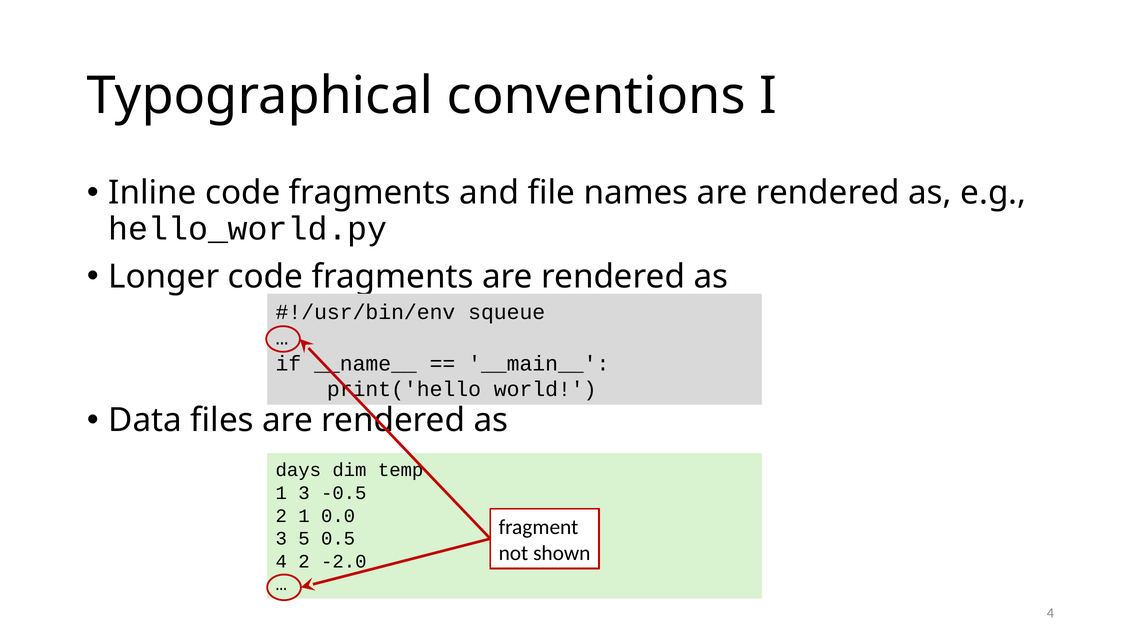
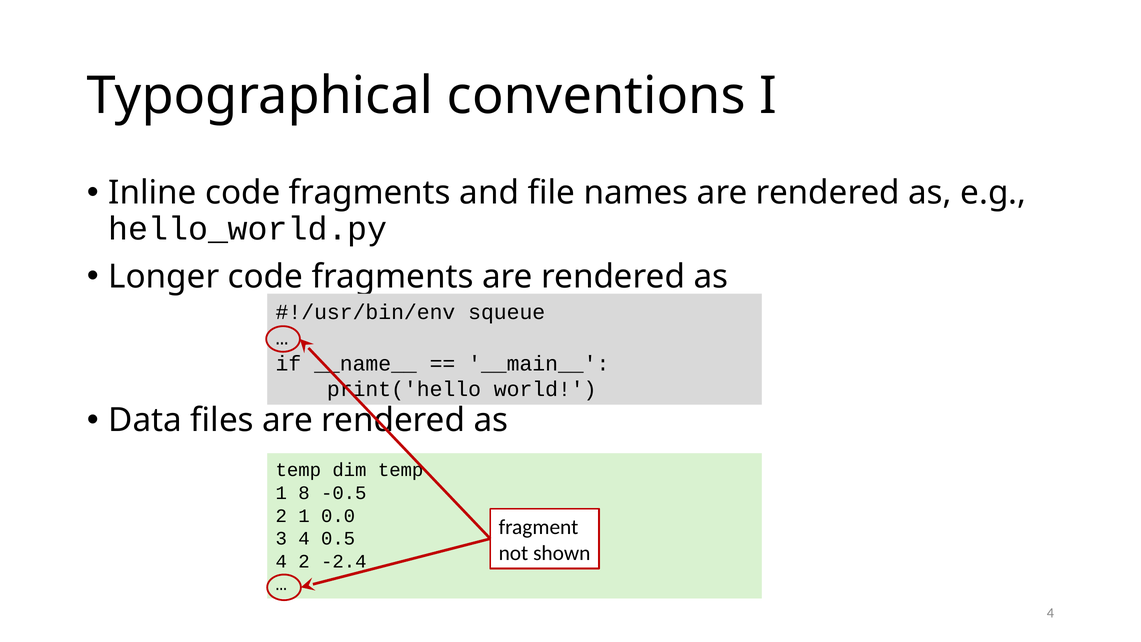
days: days -> temp (298, 470)
1 3: 3 -> 8 (304, 493)
3 5: 5 -> 4 (304, 538)
-2.0: -2.0 -> -2.4 (344, 561)
